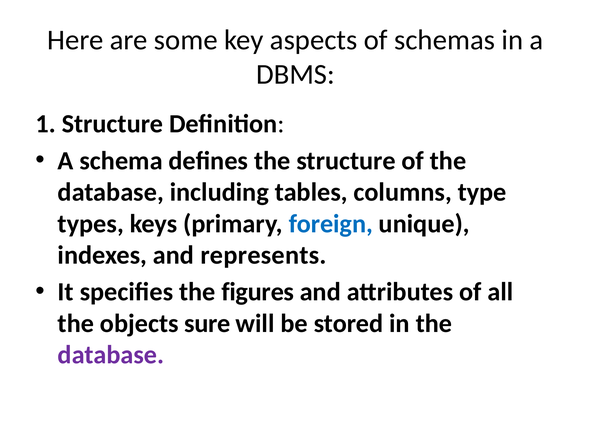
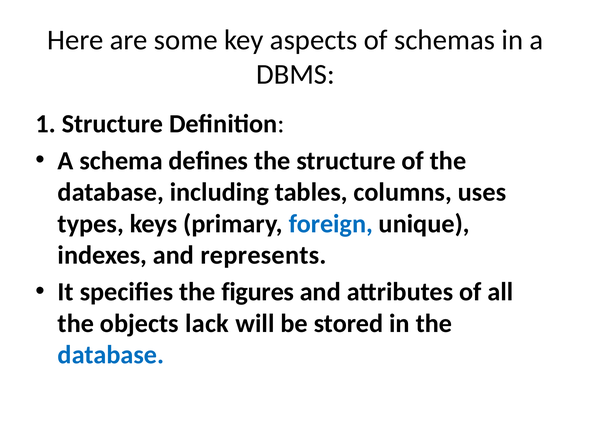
type: type -> uses (482, 192)
sure: sure -> lack (207, 324)
database colour: purple -> blue (111, 355)
